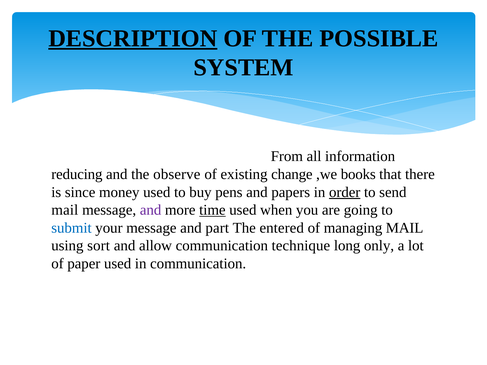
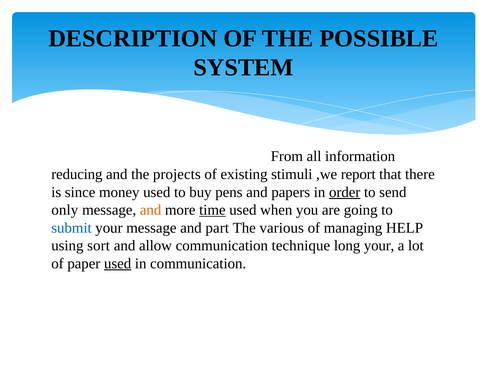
DESCRIPTION underline: present -> none (133, 38)
observe: observe -> projects (177, 174)
change: change -> stimuli (292, 174)
books: books -> report (358, 174)
mail: mail -> only (65, 210)
and colour: purple -> orange (151, 210)
entered: entered -> various (282, 228)
managing MAIL: MAIL -> HELP (405, 228)
long only: only -> your (379, 246)
used underline: none -> present (118, 264)
